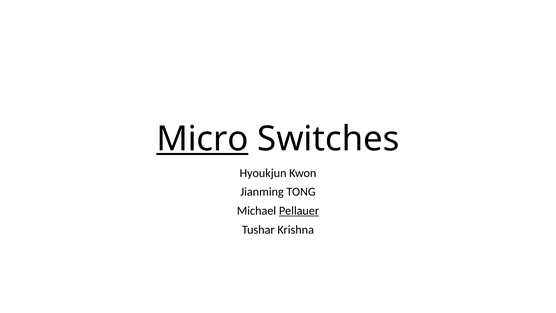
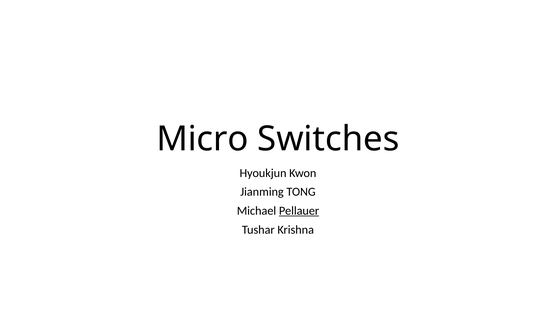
Micro underline: present -> none (202, 139)
